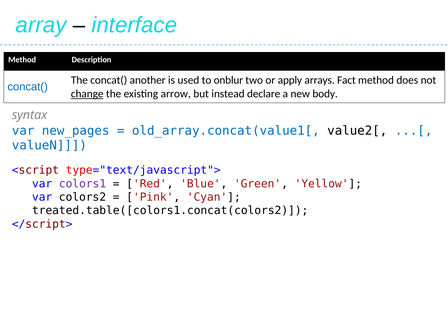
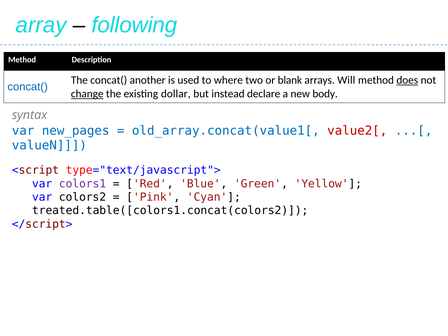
interface: interface -> following (134, 25)
onblur: onblur -> where (228, 80)
apply: apply -> blank (290, 80)
Fact: Fact -> Will (346, 80)
does underline: none -> present (407, 80)
arrow: arrow -> dollar (176, 94)
value2[ colour: black -> red (357, 131)
